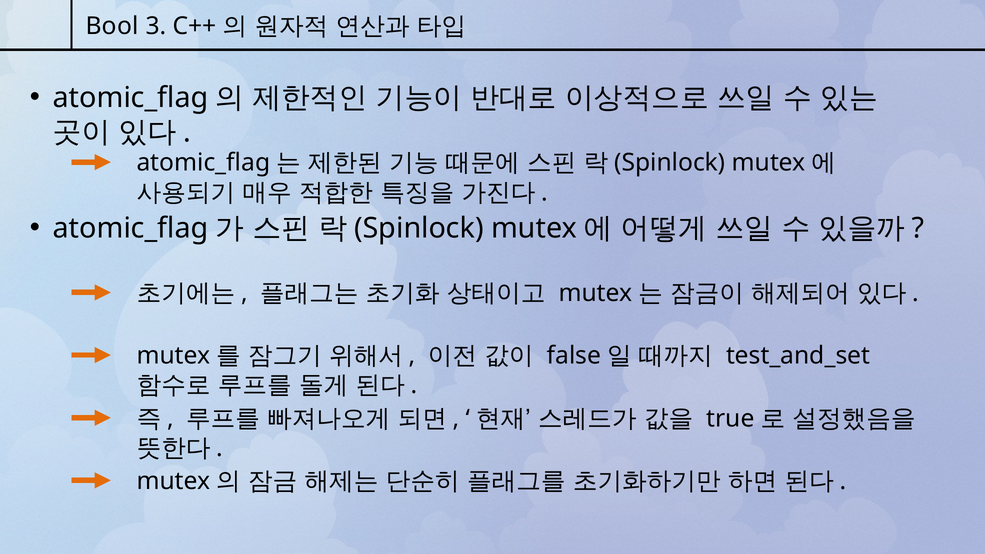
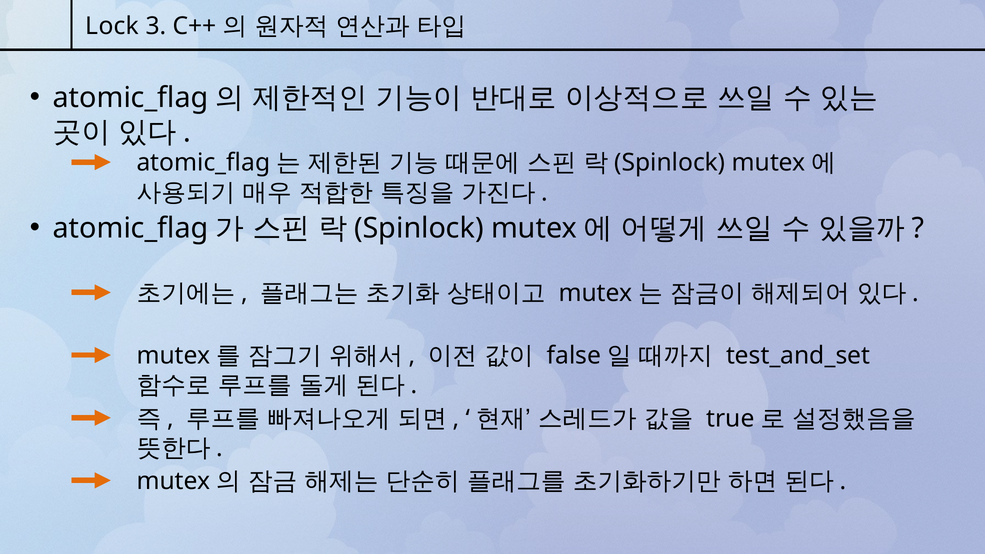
Bool: Bool -> Lock (112, 26)
